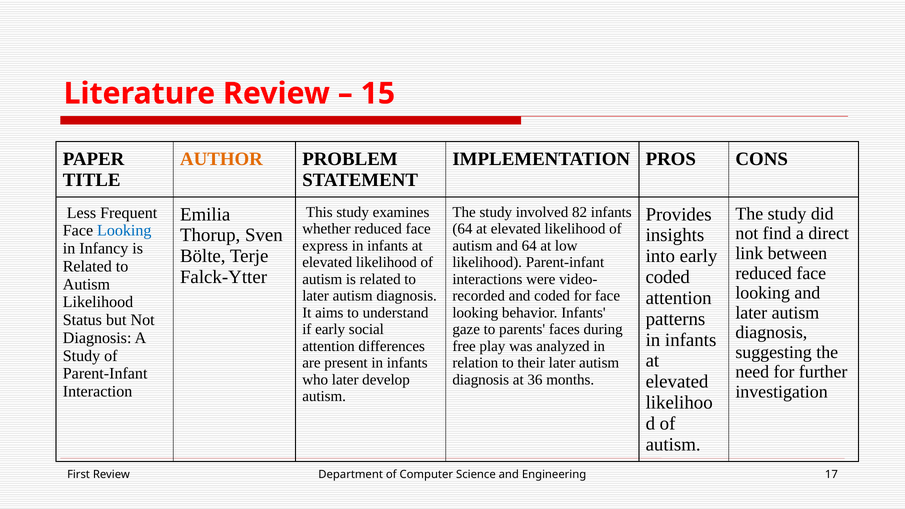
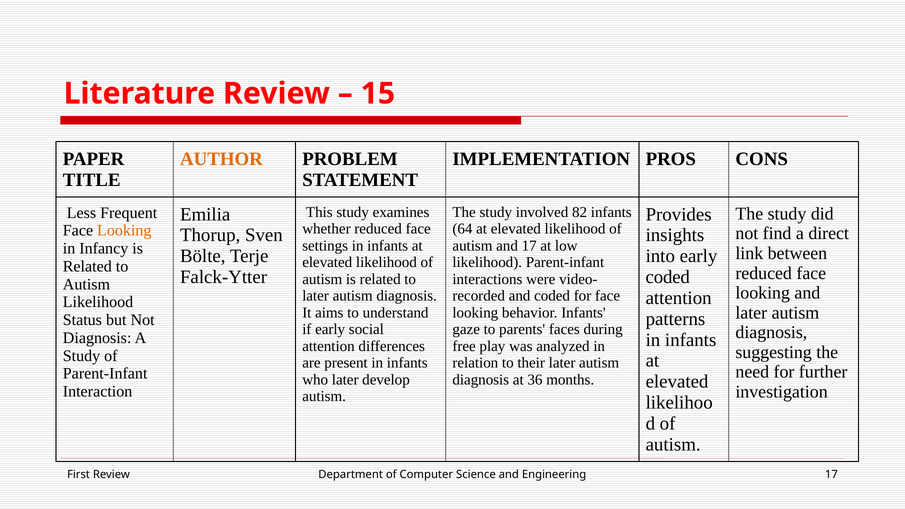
Looking colour: blue -> orange (124, 231)
express: express -> settings (325, 246)
and 64: 64 -> 17 (529, 246)
